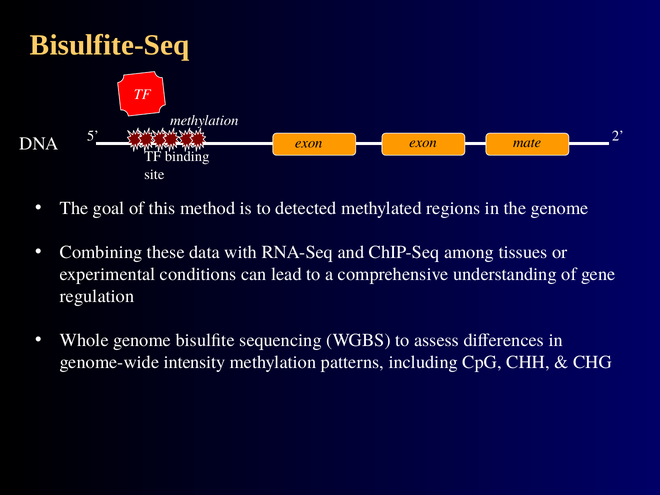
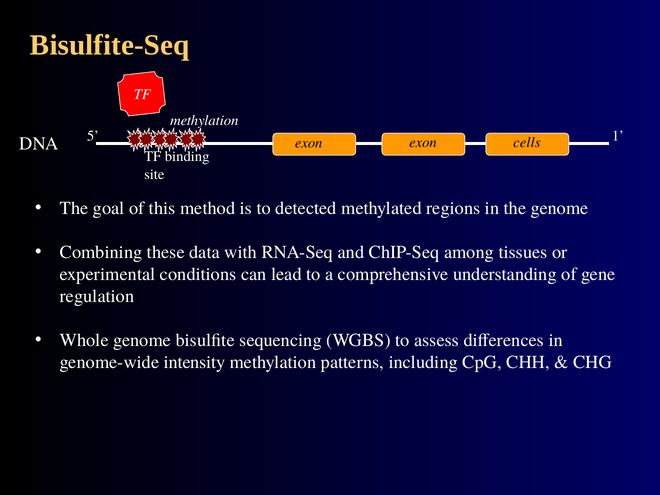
2: 2 -> 1 (618, 136)
mate: mate -> cells (527, 143)
